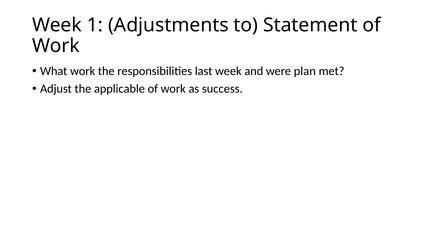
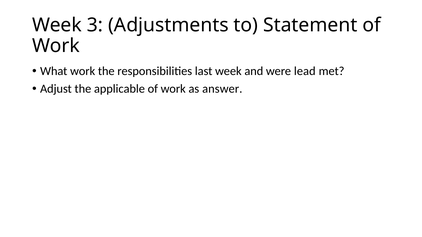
1: 1 -> 3 (95, 25)
plan: plan -> lead (305, 71)
success: success -> answer (222, 89)
